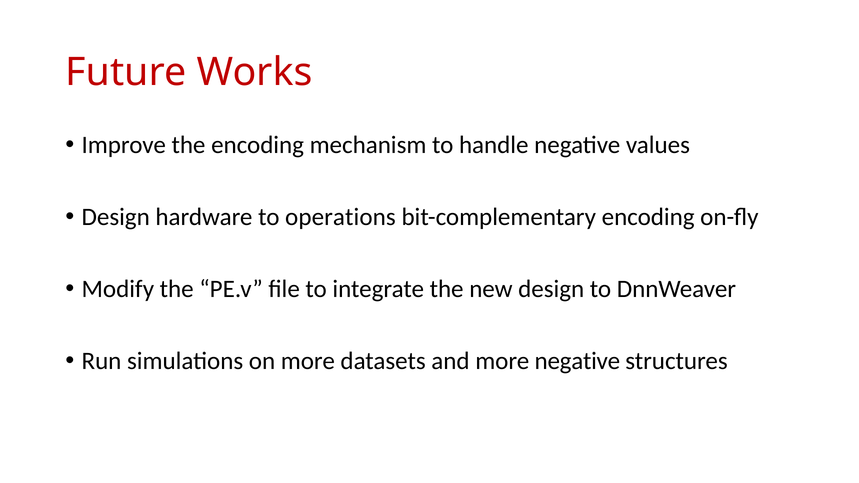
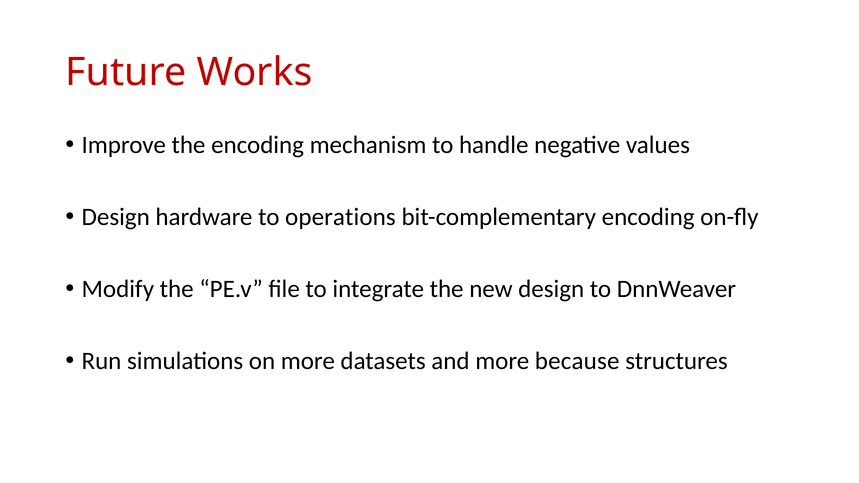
more negative: negative -> because (577, 361)
